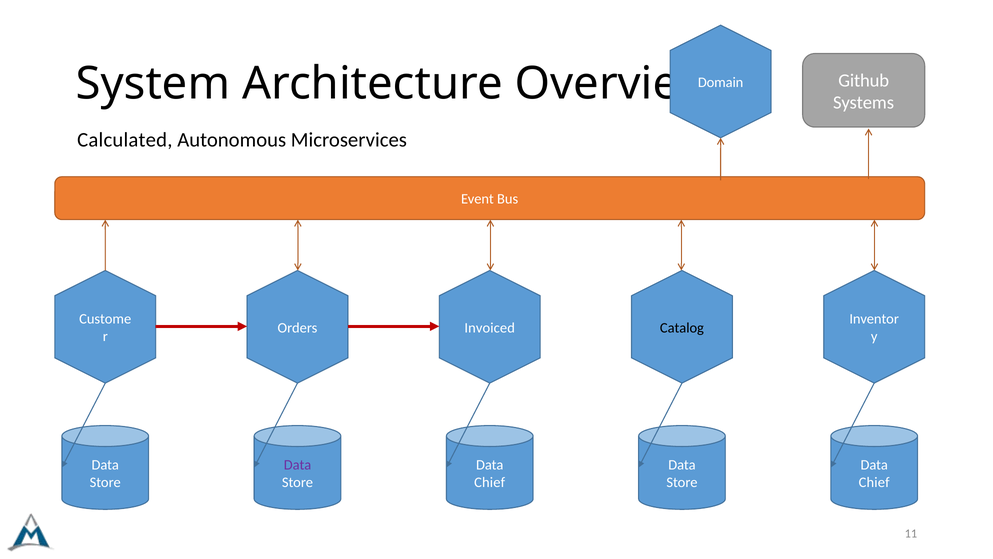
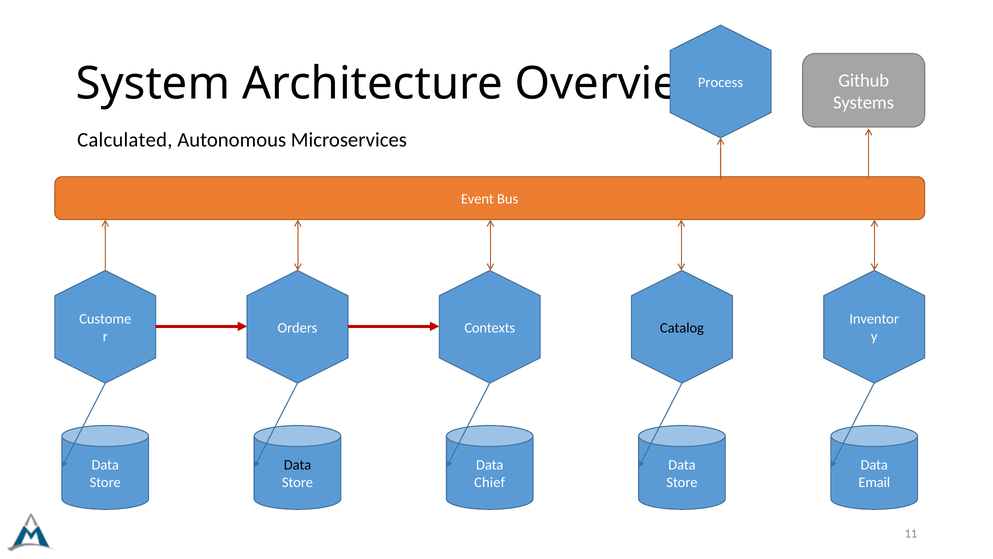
Domain: Domain -> Process (721, 82)
Invoiced: Invoiced -> Contexts (490, 328)
Data colour: purple -> black (298, 465)
Chief: Chief -> Email (874, 482)
